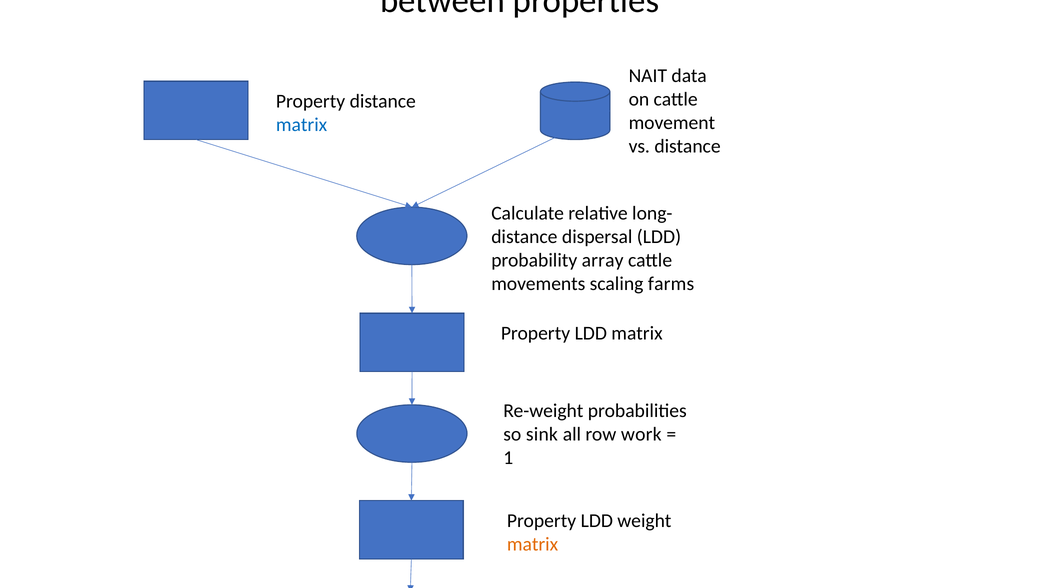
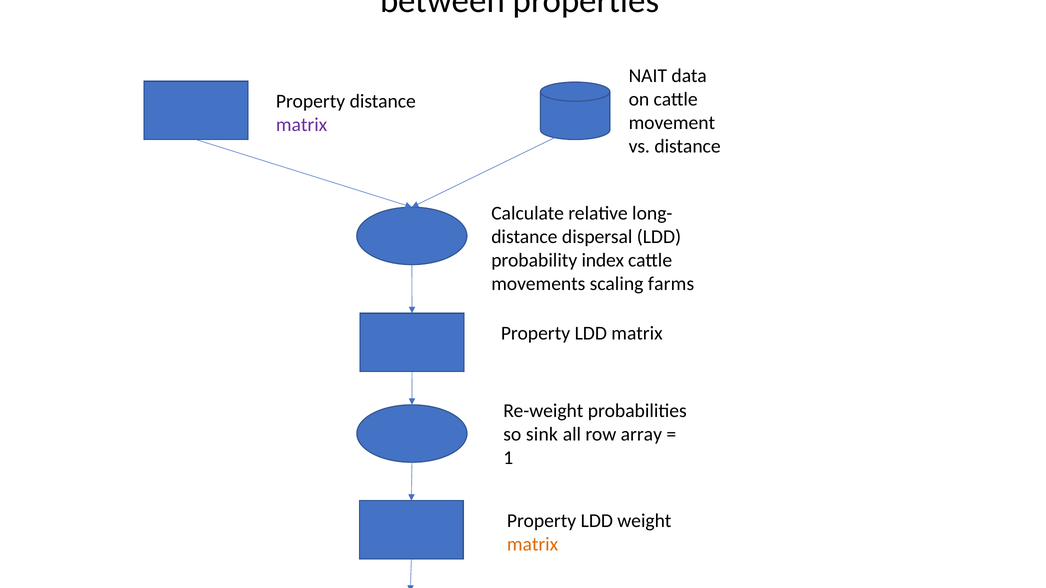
matrix colour: blue -> purple (302, 125)
array: array -> index (603, 260)
work: work -> array (641, 435)
